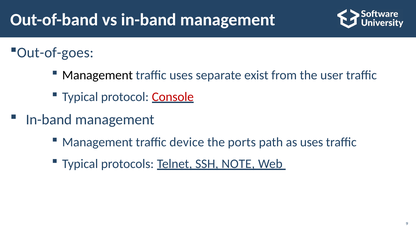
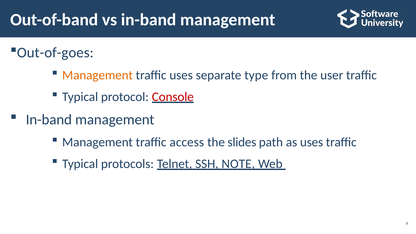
Management colour: black -> orange (98, 75)
exist: exist -> type (256, 75)
device: device -> access (187, 142)
ports: ports -> slides (242, 142)
